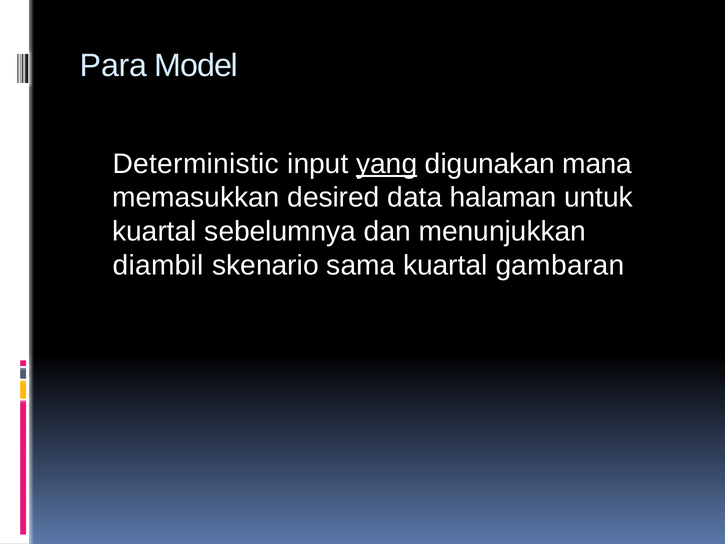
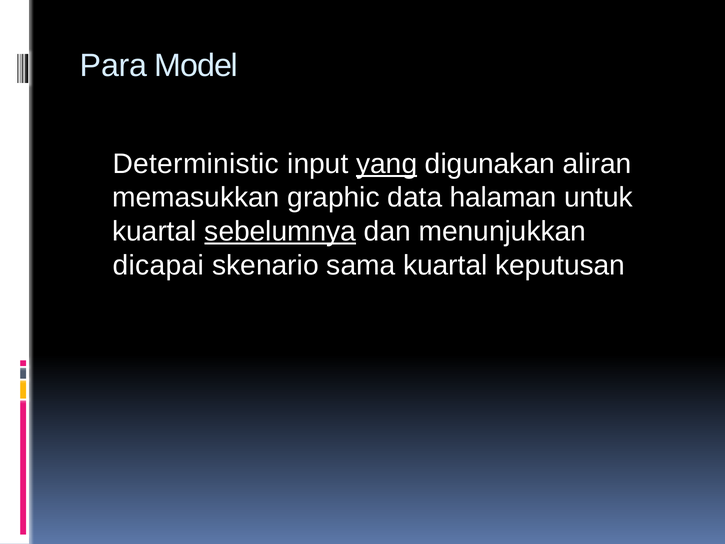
mana: mana -> aliran (597, 164)
desired: desired -> graphic (334, 198)
sebelumnya underline: none -> present (280, 231)
diambil: diambil -> dicapai (158, 265)
gambaran: gambaran -> keputusan (560, 265)
